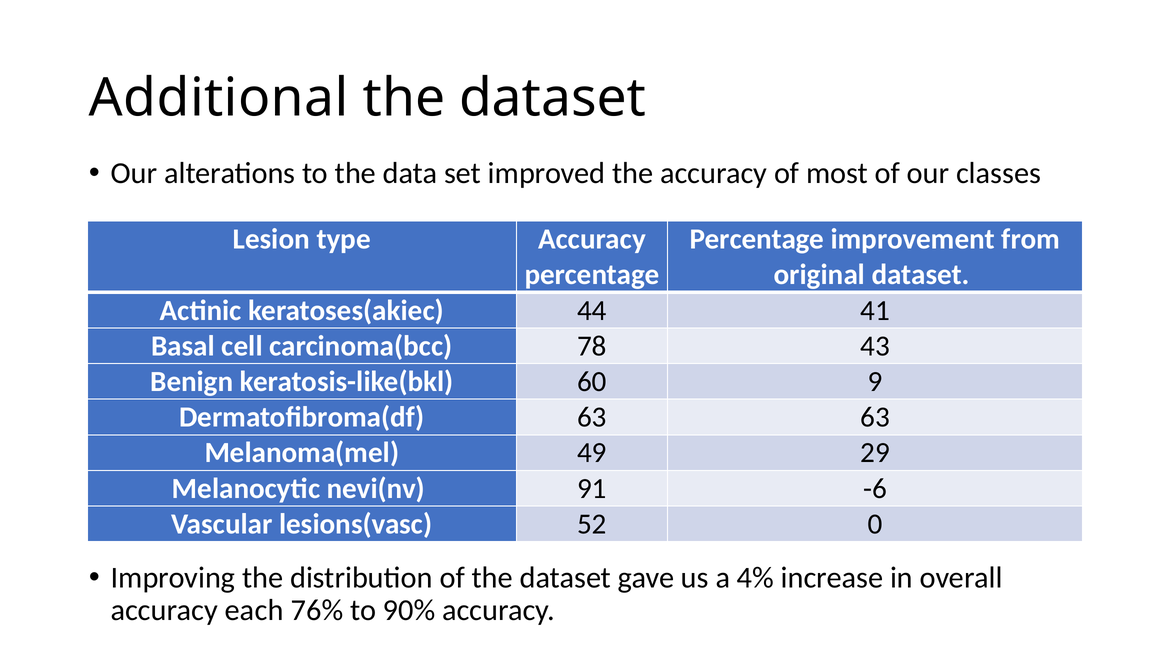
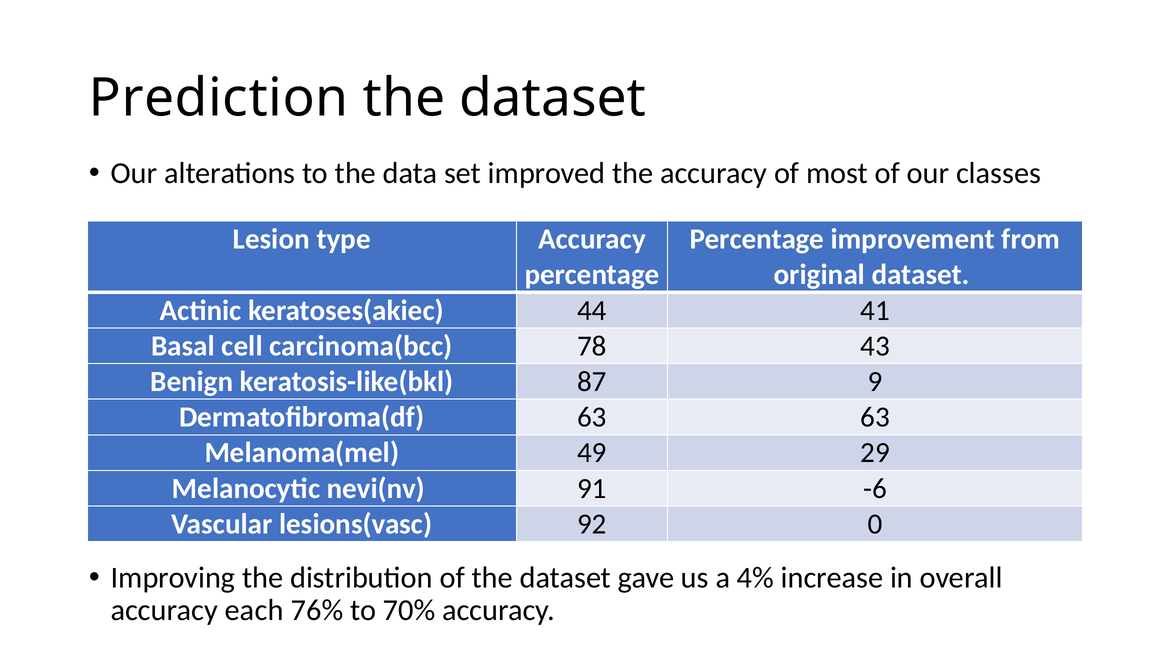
Additional: Additional -> Prediction (219, 98)
60: 60 -> 87 (592, 382)
52: 52 -> 92 (592, 524)
90%: 90% -> 70% (409, 610)
